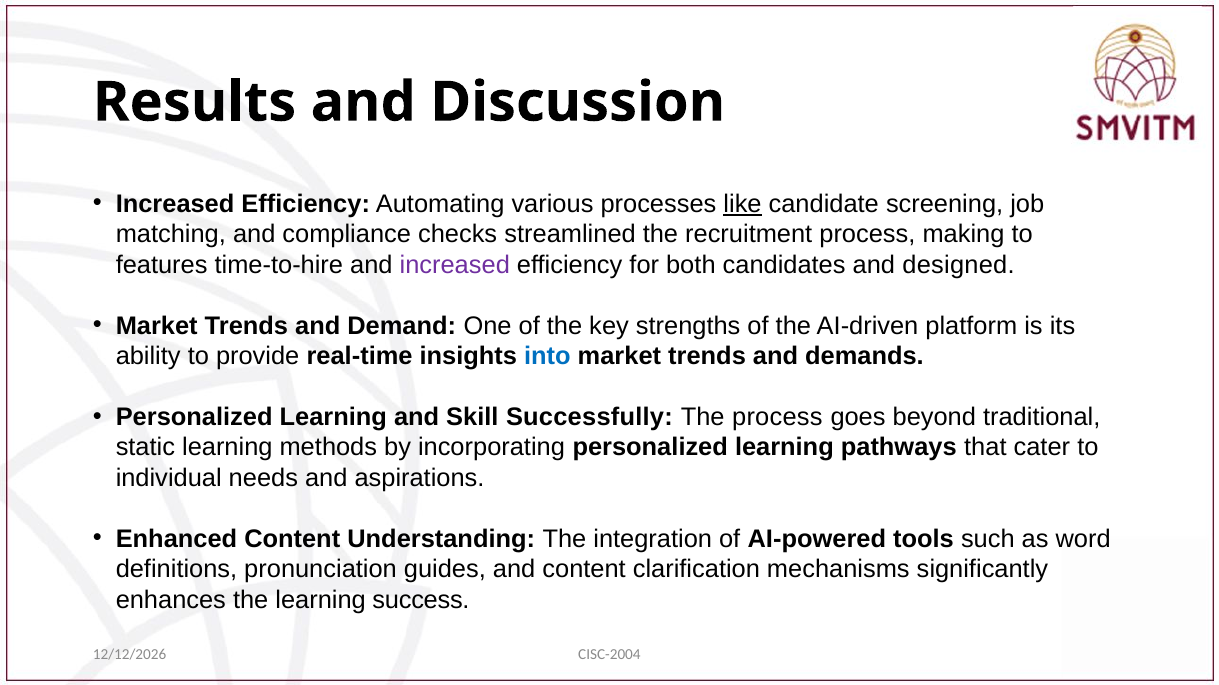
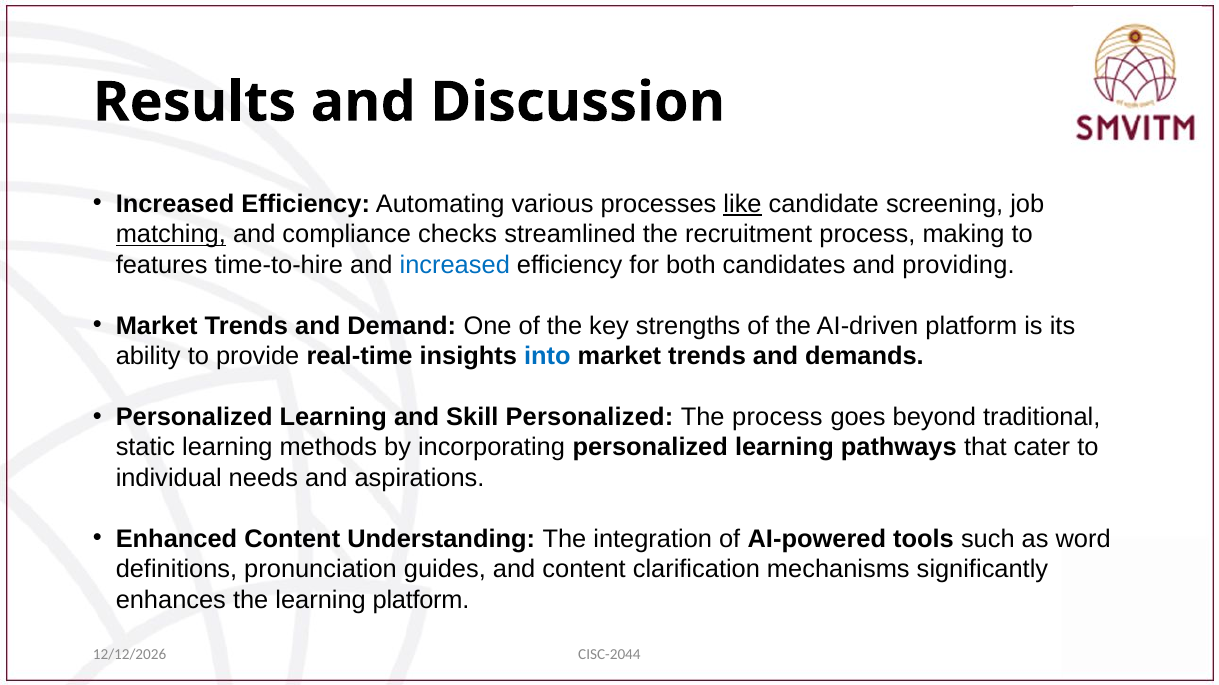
matching underline: none -> present (171, 235)
increased colour: purple -> blue (455, 265)
designed: designed -> providing (958, 265)
Skill Successfully: Successfully -> Personalized (589, 418)
learning success: success -> platform (421, 600)
CISC-2004: CISC-2004 -> CISC-2044 (609, 655)
